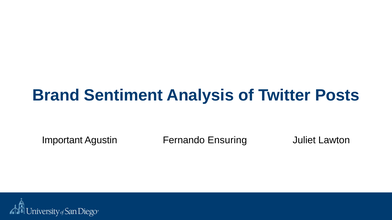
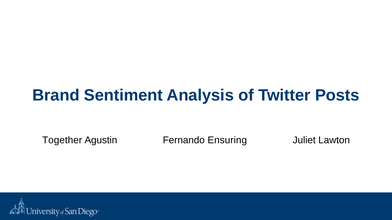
Important: Important -> Together (62, 140)
